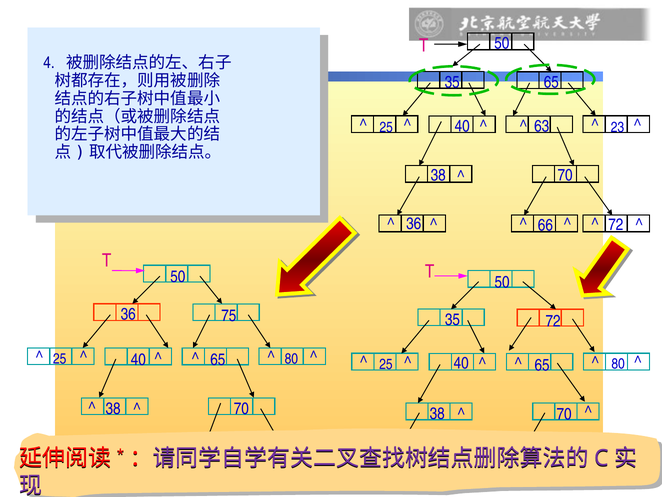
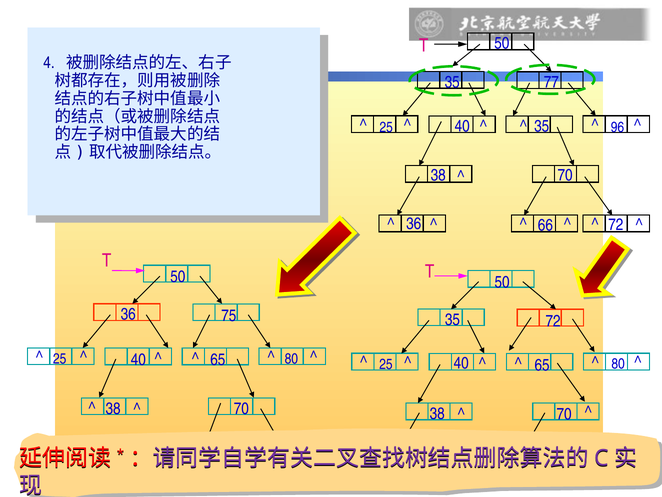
35 65: 65 -> 77 (551, 82)
40 63: 63 -> 35 (542, 126)
23: 23 -> 96 (617, 127)
